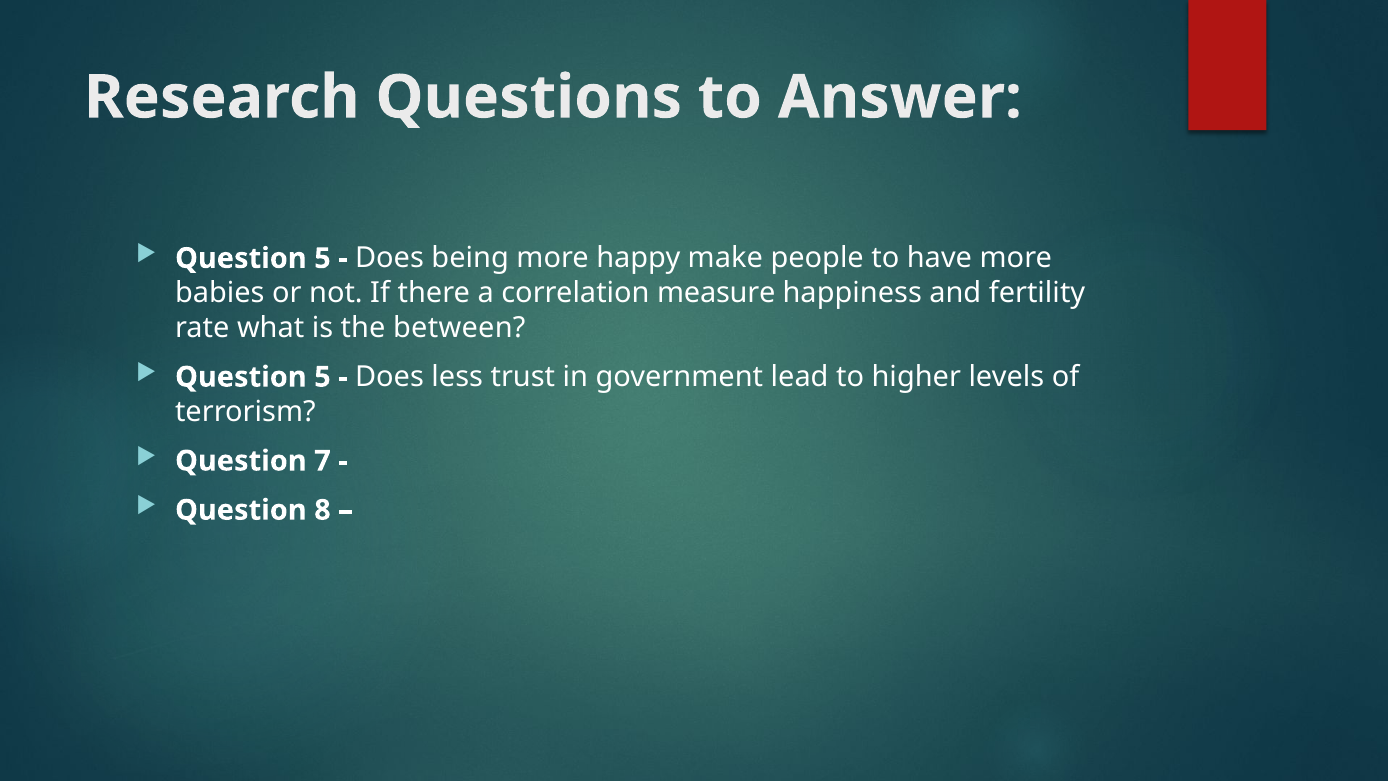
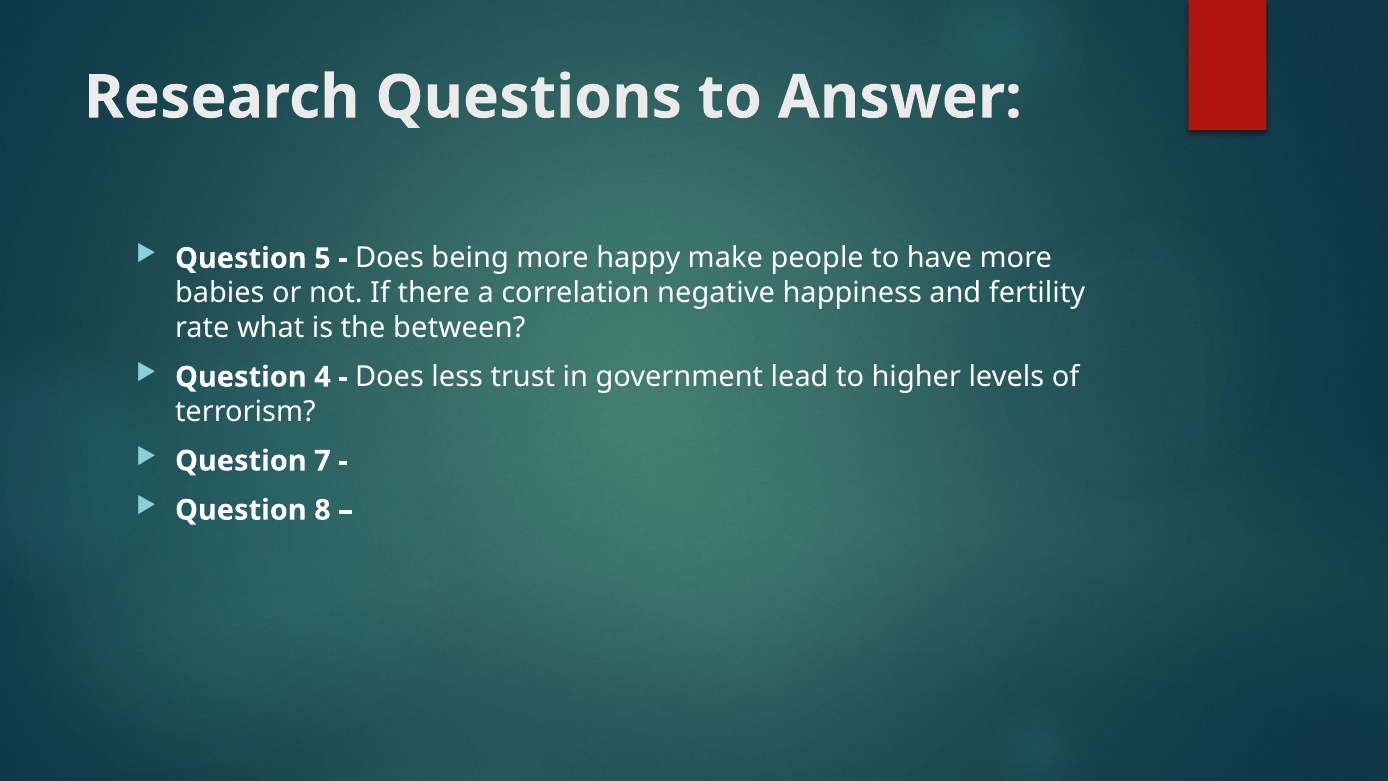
measure: measure -> negative (716, 293)
5: 5 -> 4 (322, 377)
